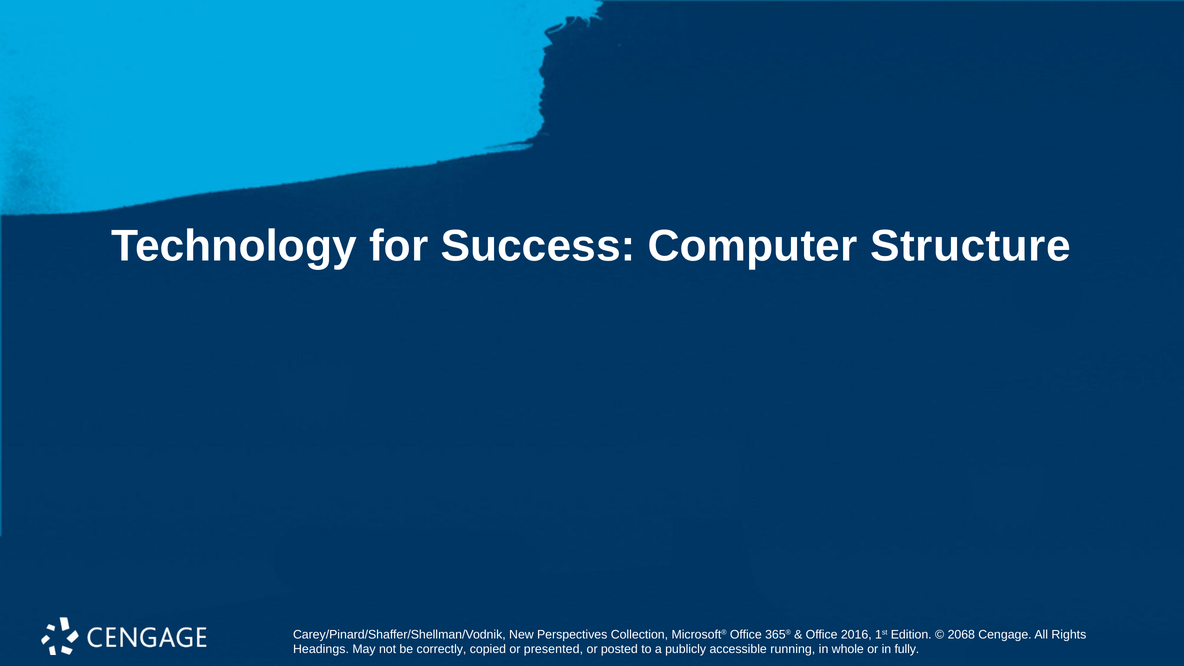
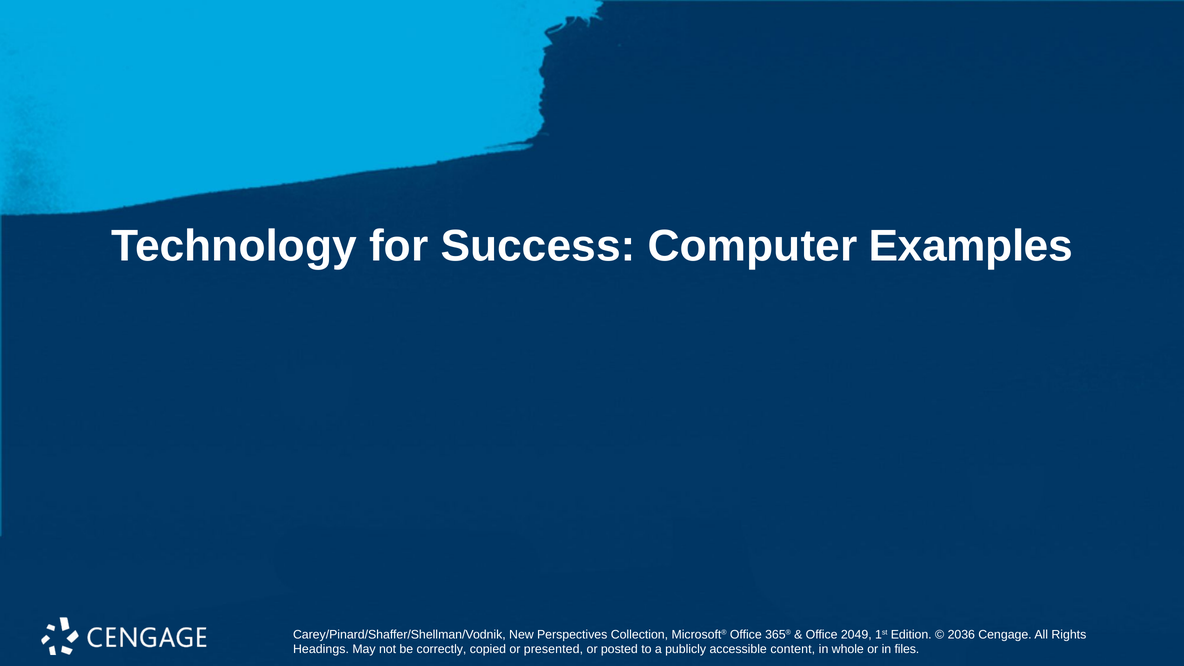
Structure: Structure -> Examples (971, 246)
2016: 2016 -> 2049 (856, 635)
2068: 2068 -> 2036 (961, 635)
running: running -> content (793, 649)
fully: fully -> files (907, 649)
